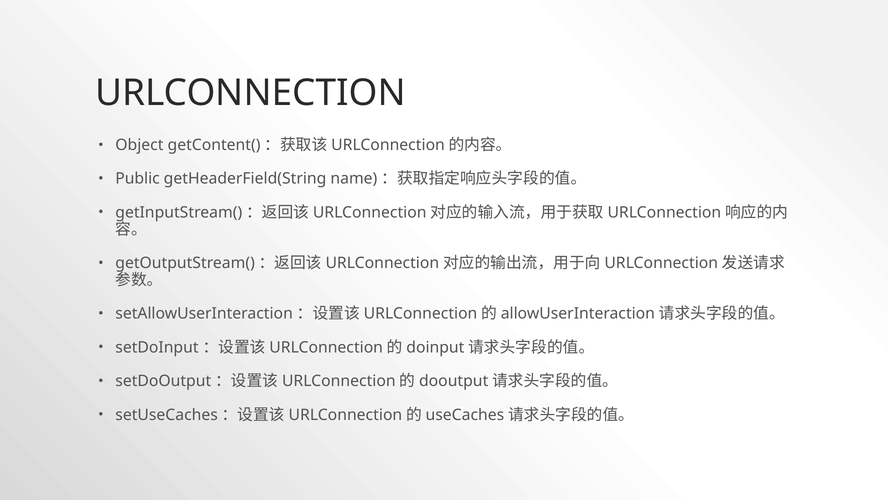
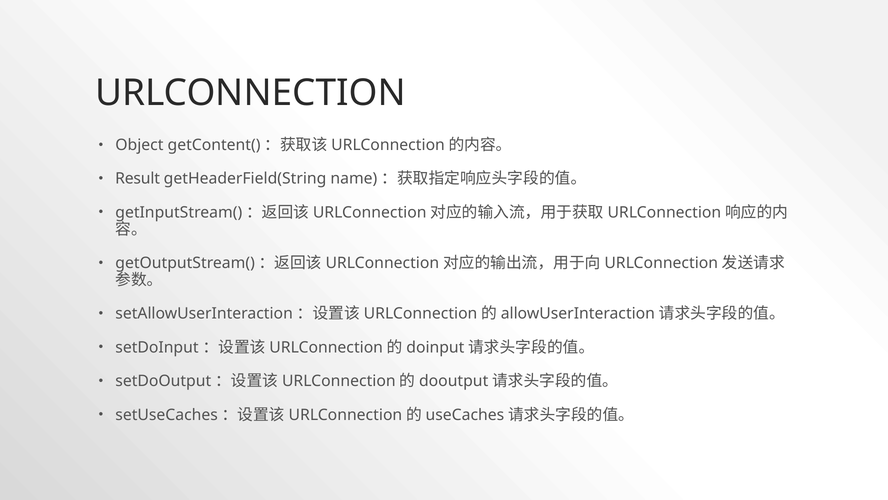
Public: Public -> Result (138, 179)
